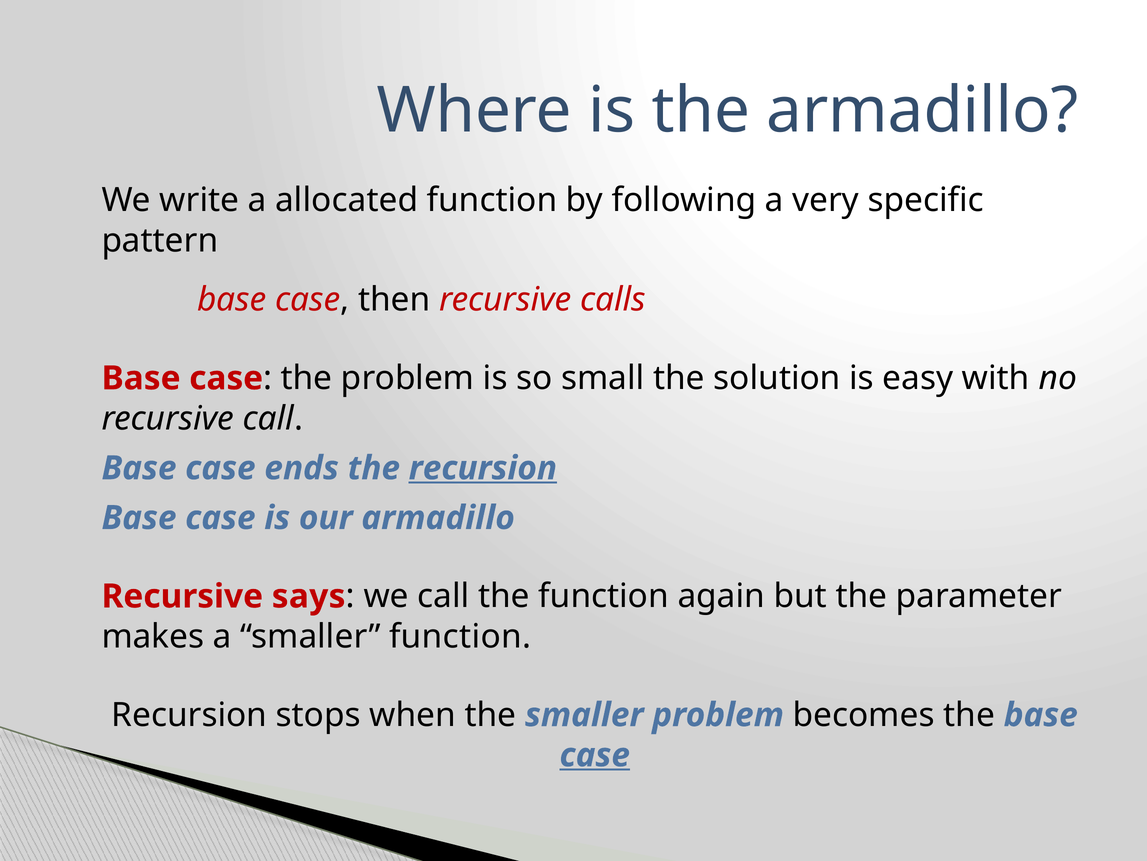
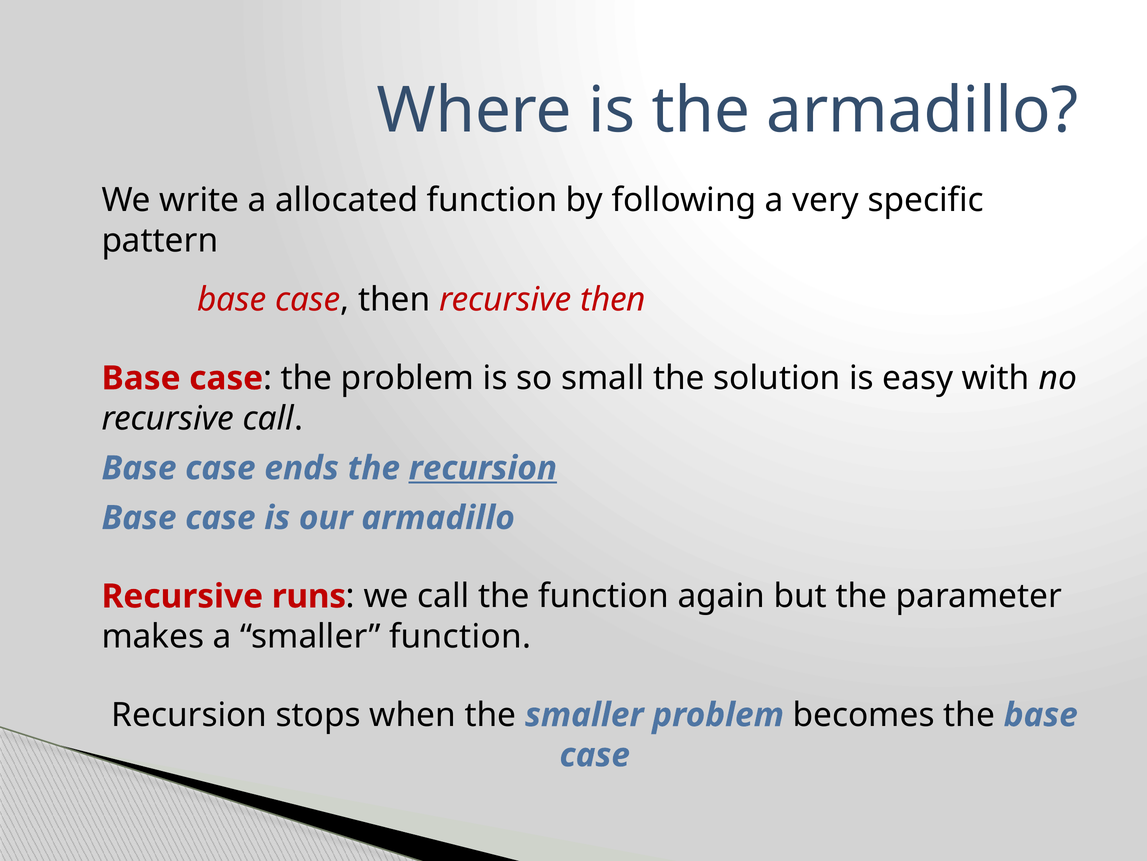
recursive calls: calls -> then (613, 300)
says: says -> runs (309, 596)
case underline: present -> none (595, 755)
